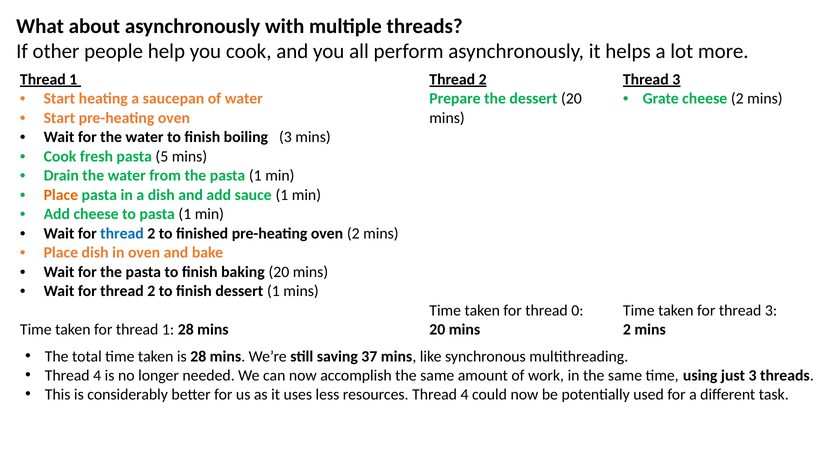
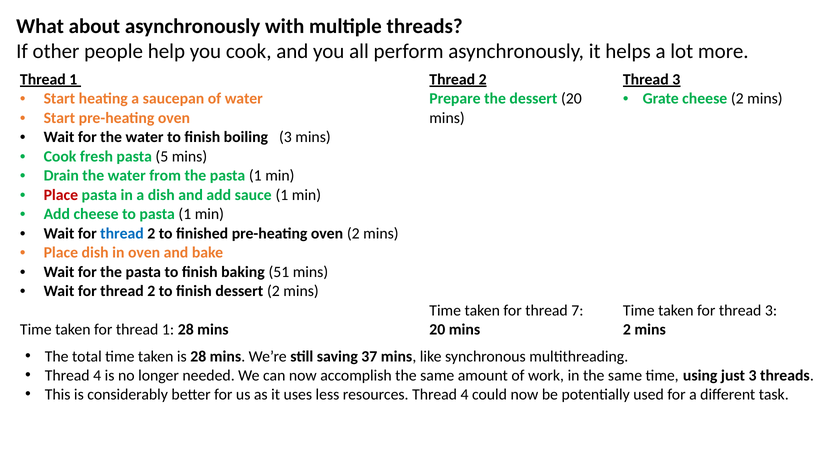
Place colour: orange -> red (61, 195)
baking 20: 20 -> 51 (279, 272)
dessert 1: 1 -> 2 (273, 291)
0: 0 -> 7 (577, 310)
